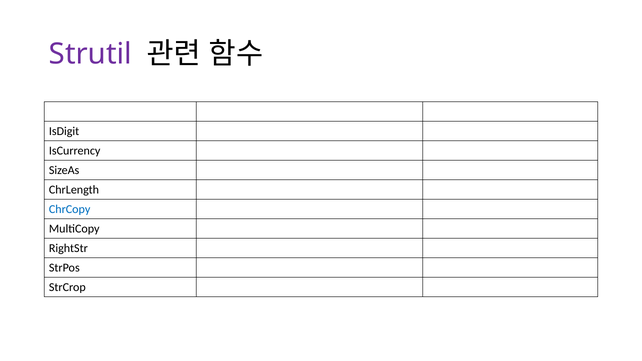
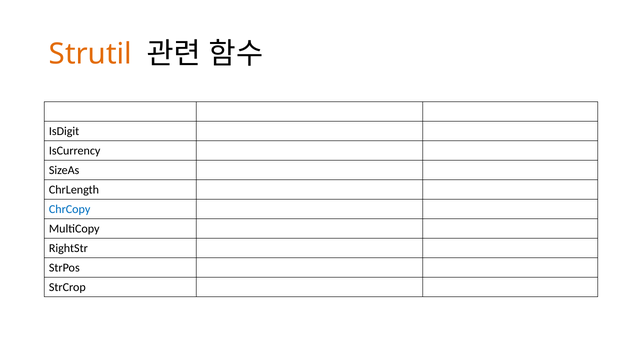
Strutil colour: purple -> orange (90, 54)
